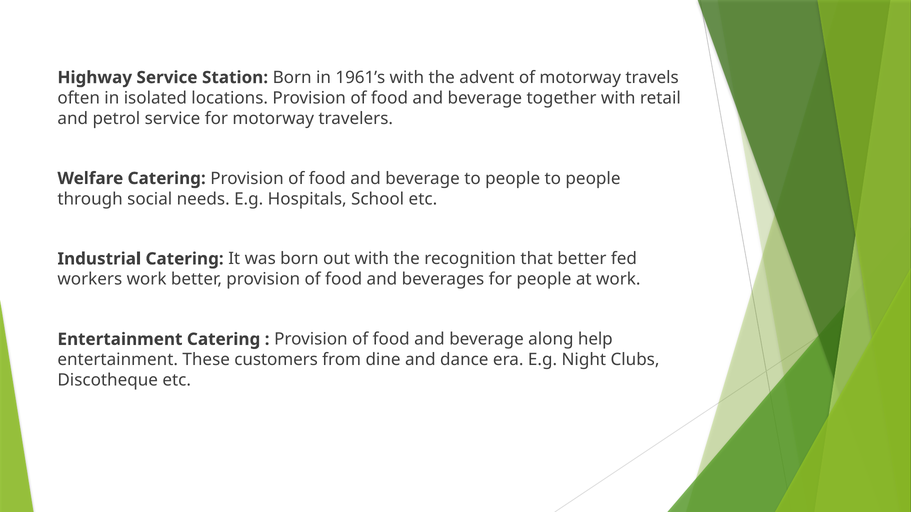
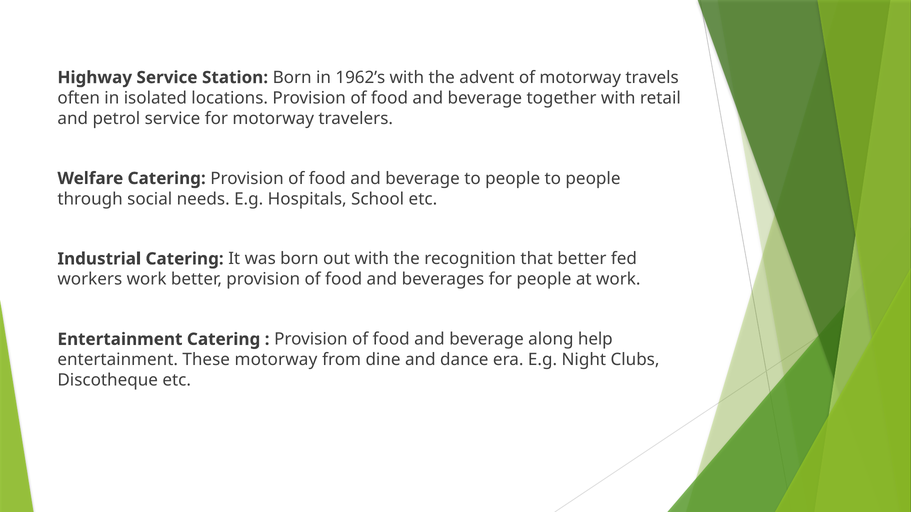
1961’s: 1961’s -> 1962’s (360, 78)
These customers: customers -> motorway (276, 360)
